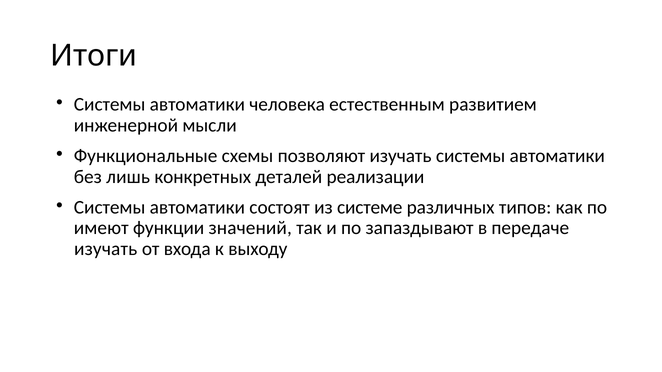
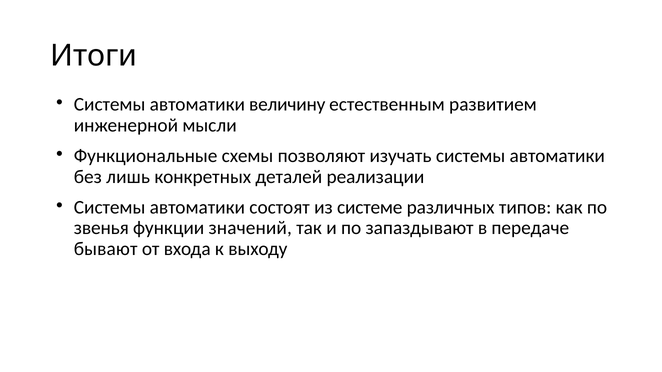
человека: человека -> величину (287, 105)
имеют: имеют -> звенья (101, 228)
изучать: изучать -> бывают (106, 249)
